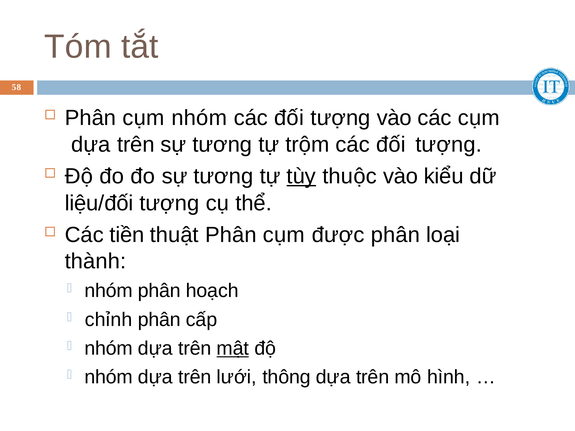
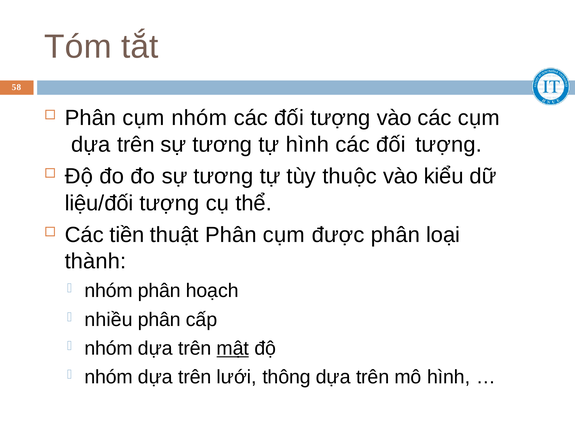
tự trộm: trộm -> hình (307, 145)
tùy underline: present -> none (301, 176)
chỉnh: chỉnh -> nhiều (109, 320)
